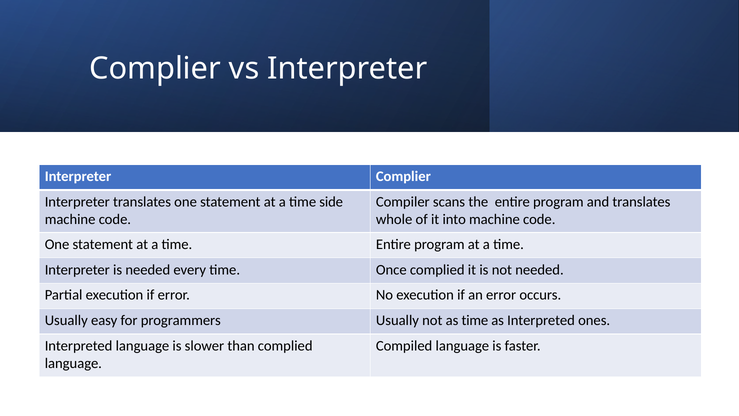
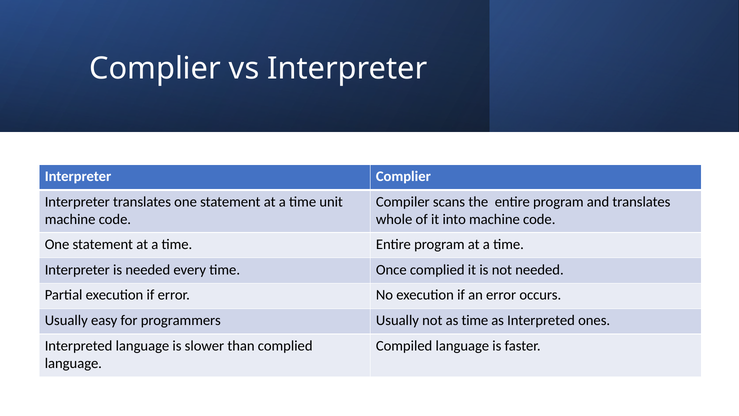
side: side -> unit (331, 202)
